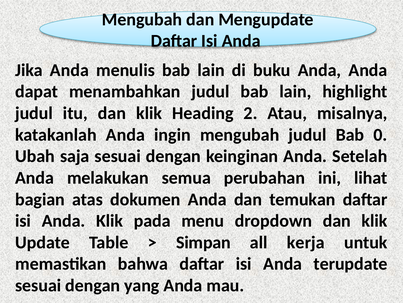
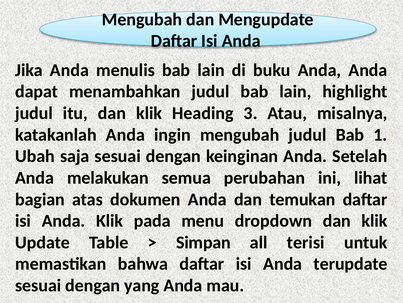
2: 2 -> 3 (251, 113)
0: 0 -> 1 (380, 134)
kerja: kerja -> terisi (306, 242)
